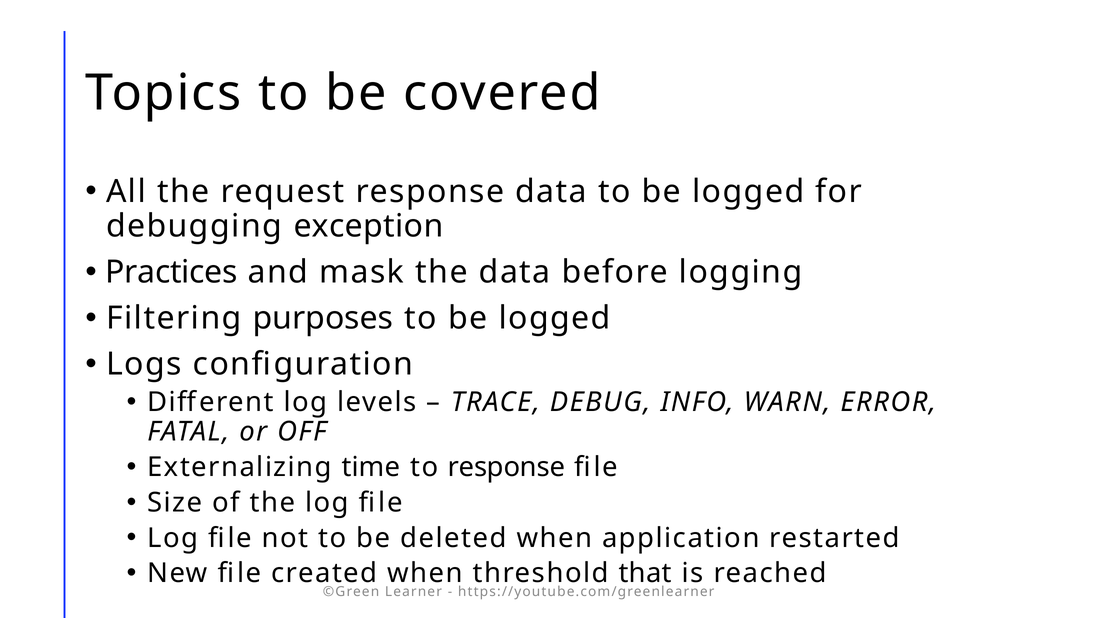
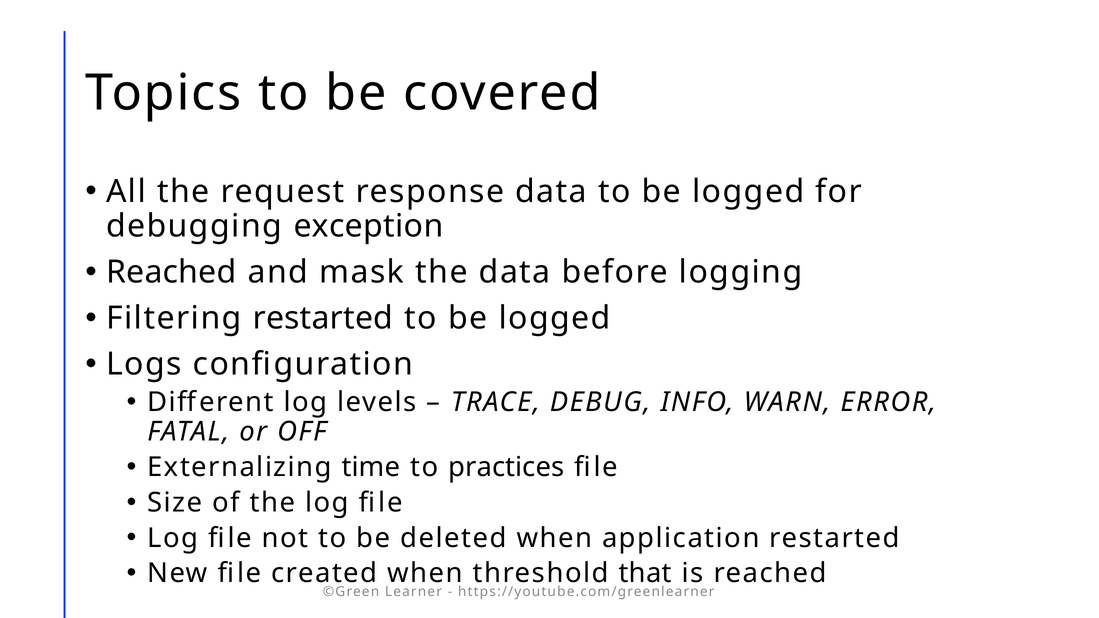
Practices: Practices -> Reached (171, 272)
Filtering purposes: purposes -> restarted (323, 318)
to response: response -> practices (506, 467)
